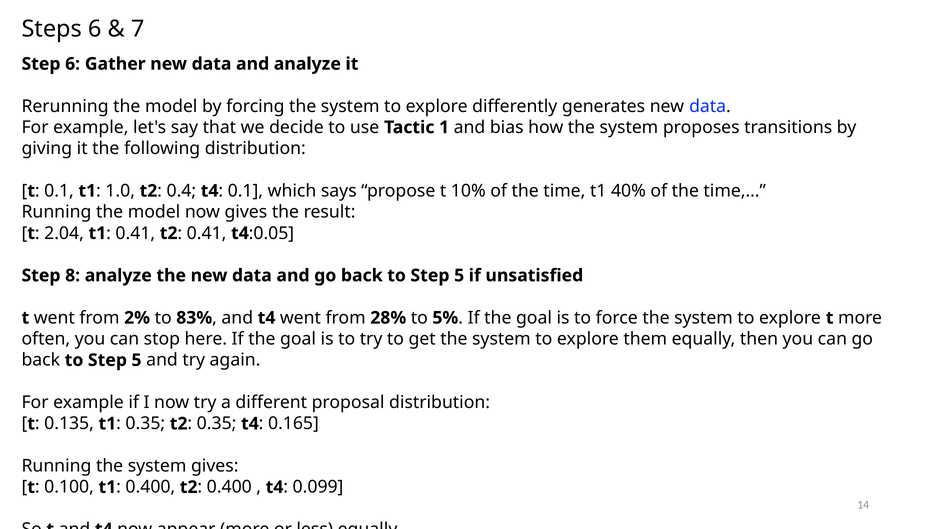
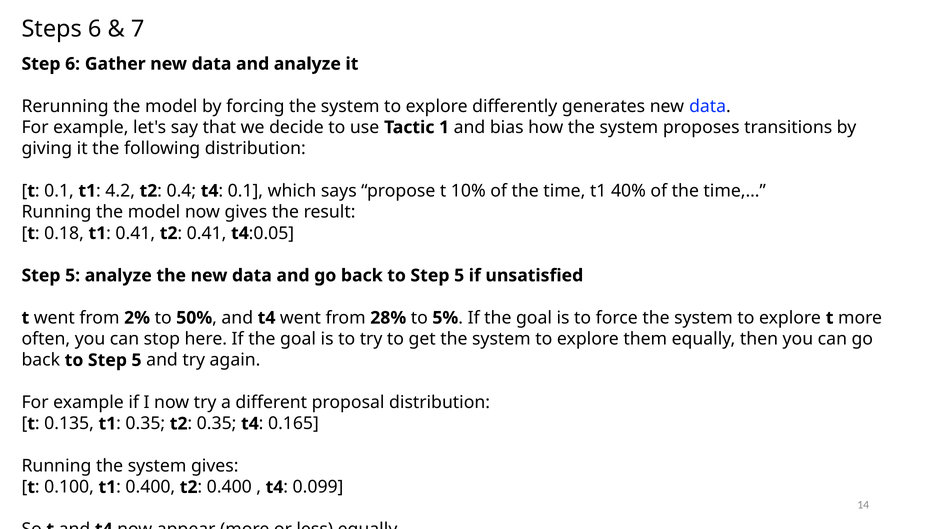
1.0: 1.0 -> 4.2 (120, 191)
2.04: 2.04 -> 0.18 (64, 233)
8: 8 -> 5 (73, 276)
83%: 83% -> 50% (194, 318)
